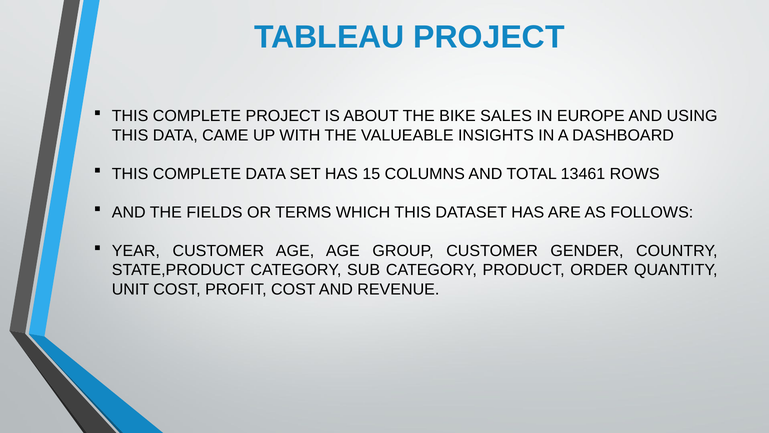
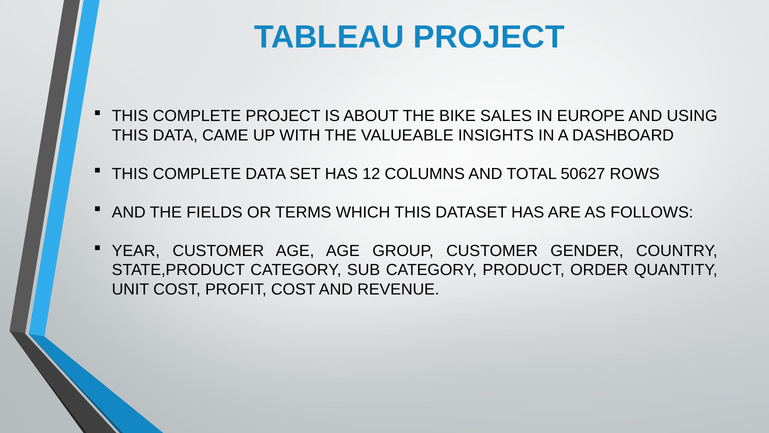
15: 15 -> 12 (371, 174)
13461: 13461 -> 50627 (583, 174)
